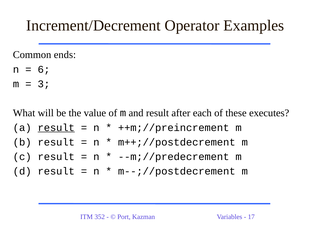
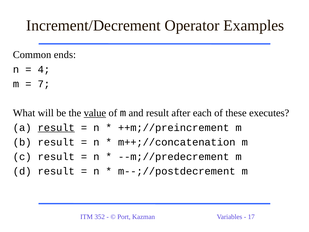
6: 6 -> 4 (44, 69)
3: 3 -> 7 (44, 84)
value underline: none -> present (95, 113)
m++;//postdecrement: m++;//postdecrement -> m++;//concatenation (177, 142)
